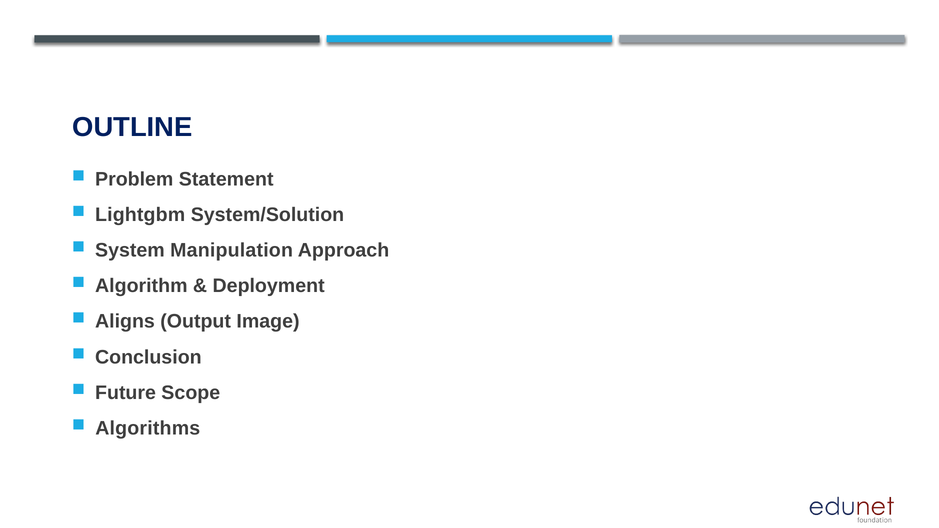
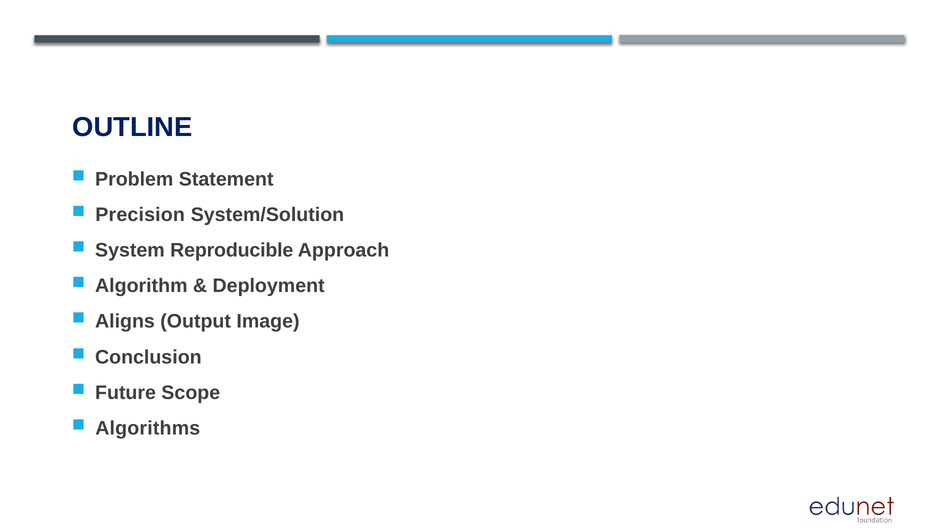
Lightgbm: Lightgbm -> Precision (140, 215)
Manipulation: Manipulation -> Reproducible (232, 250)
